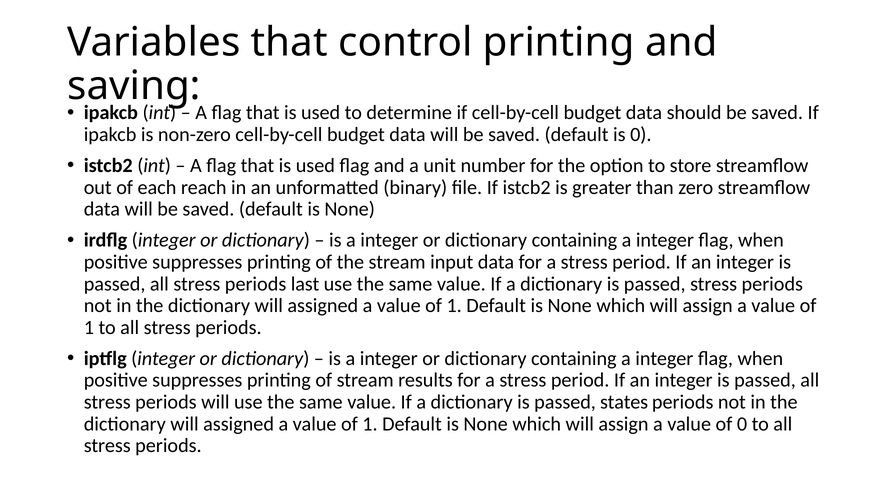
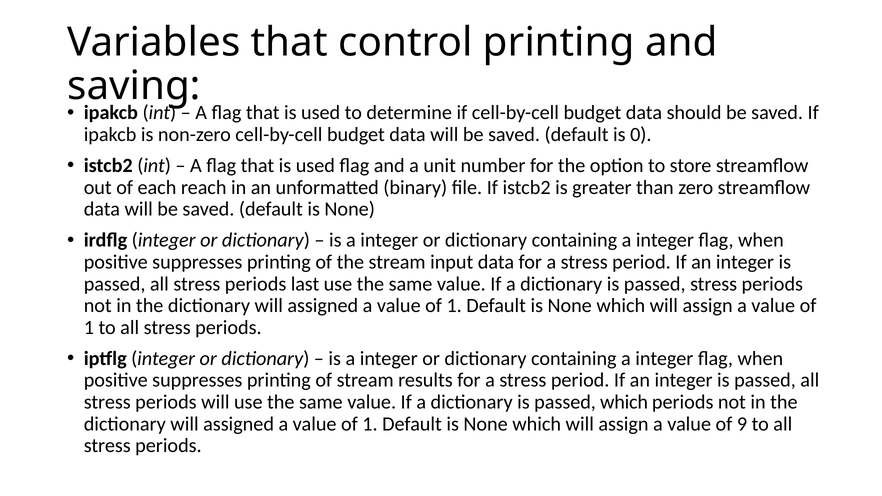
passed states: states -> which (624, 402)
of 0: 0 -> 9 (742, 424)
